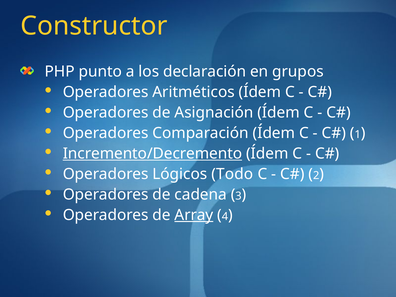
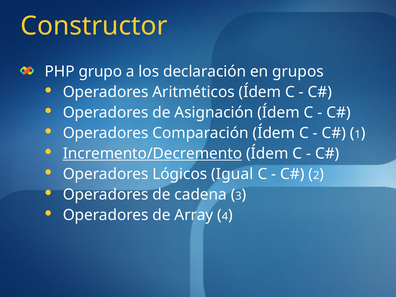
punto: punto -> grupo (100, 72)
Todo: Todo -> Igual (232, 174)
Array underline: present -> none (194, 215)
